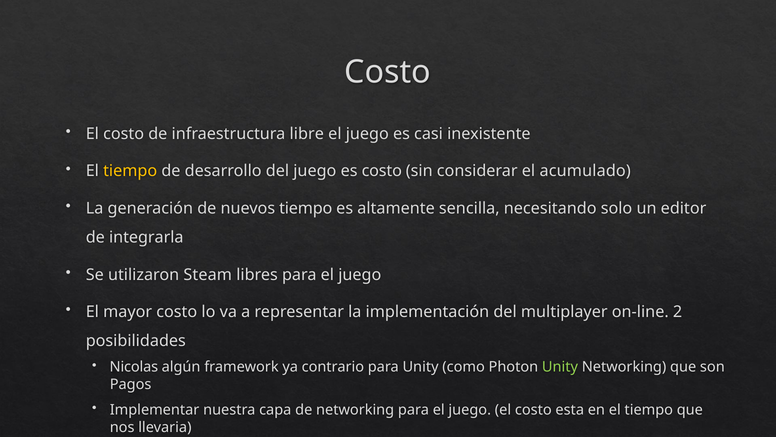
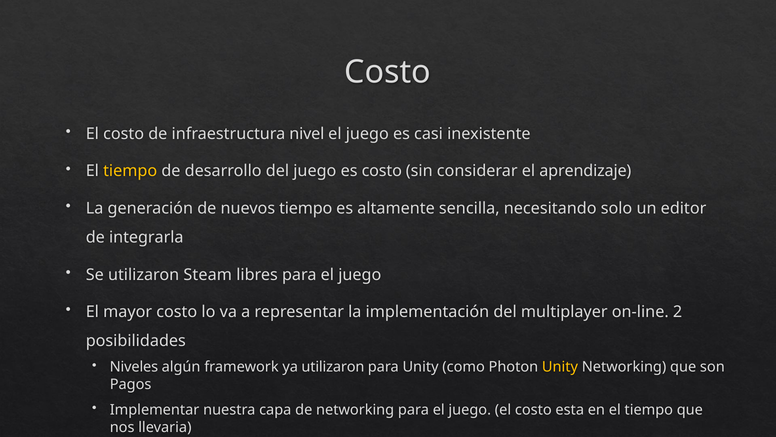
libre: libre -> nivel (307, 134)
acumulado: acumulado -> aprendizaje (585, 171)
Nicolas: Nicolas -> Niveles (134, 367)
ya contrario: contrario -> utilizaron (333, 367)
Unity colour: light green -> yellow (560, 367)
